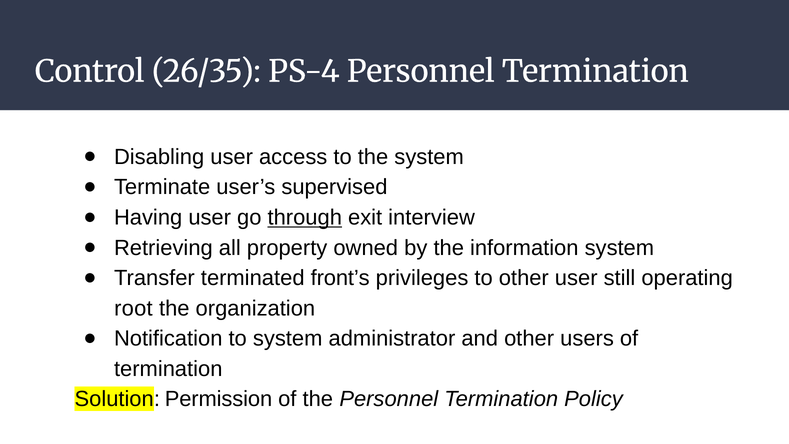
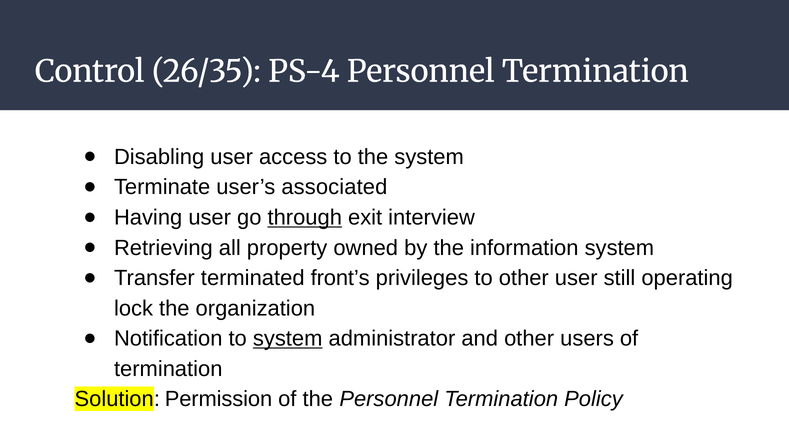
supervised: supervised -> associated (334, 187)
root: root -> lock (134, 308)
system underline: none -> present (288, 338)
